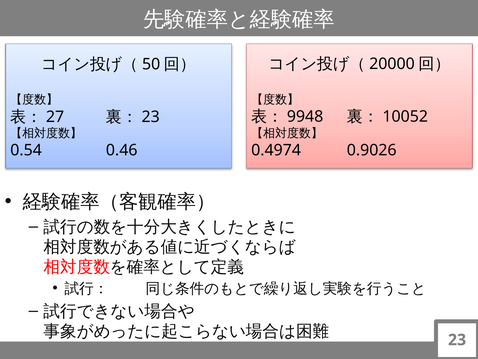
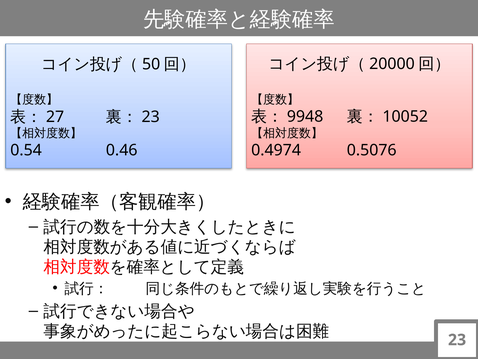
0.9026: 0.9026 -> 0.5076 (372, 150)
